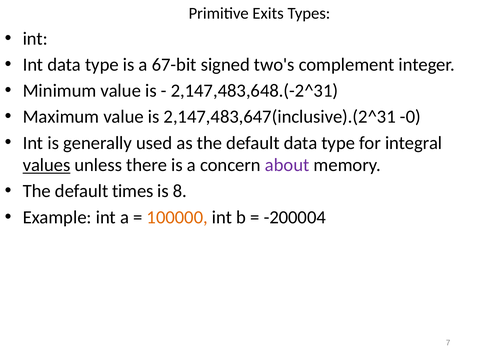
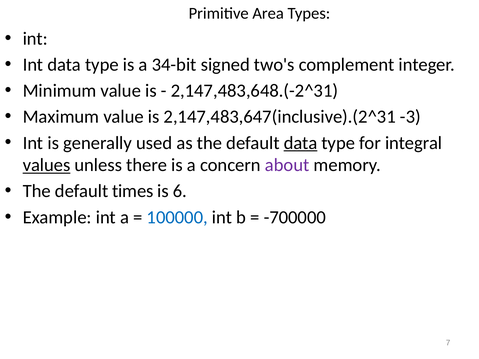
Exits: Exits -> Area (268, 14)
67-bit: 67-bit -> 34-bit (174, 65)
-0: -0 -> -3 (410, 117)
data underline: none -> present (301, 143)
8: 8 -> 6 (180, 191)
100000 colour: orange -> blue (177, 217)
-200004: -200004 -> -700000 (295, 217)
